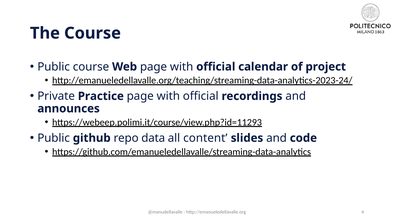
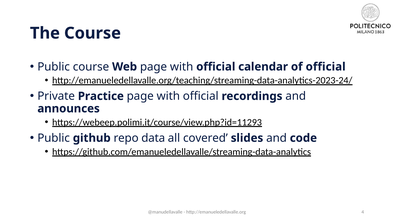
of project: project -> official (326, 67)
content: content -> covered (205, 138)
